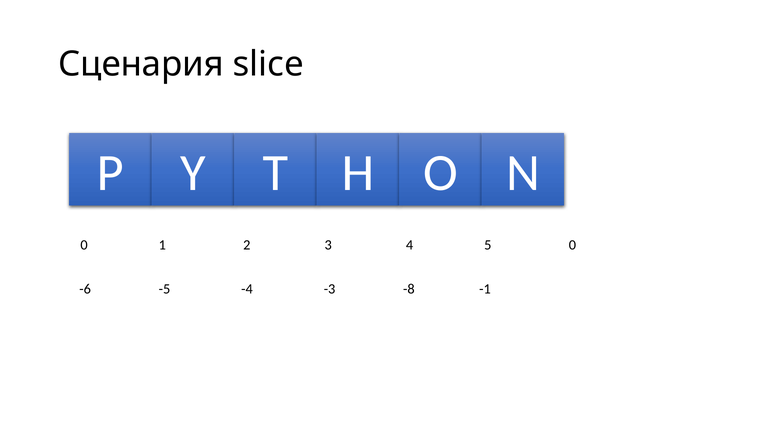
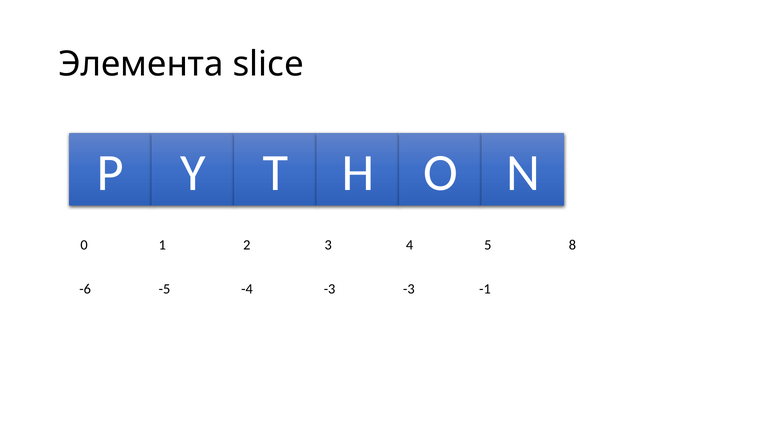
Сценария: Сценария -> Элемента (141, 64)
5 0: 0 -> 8 (572, 245)
-3 -8: -8 -> -3 (409, 289)
